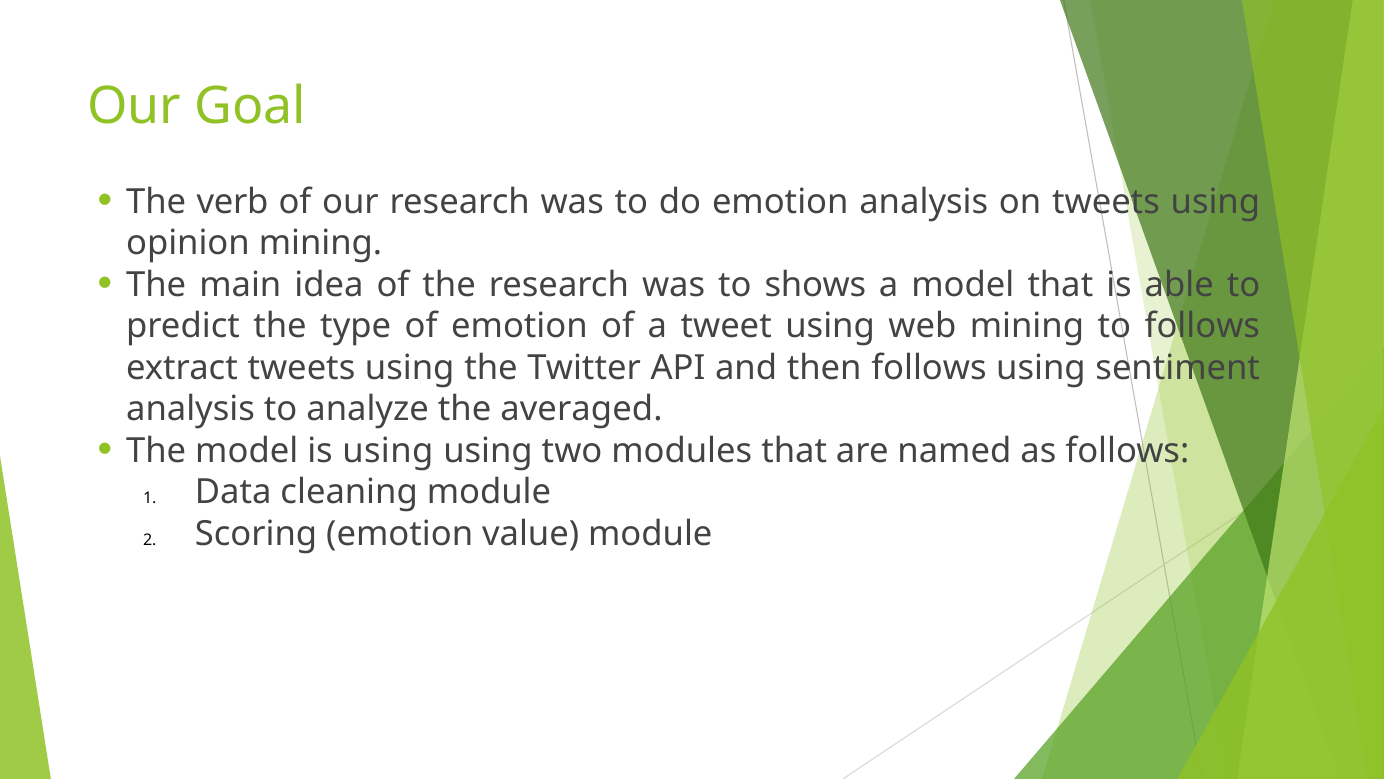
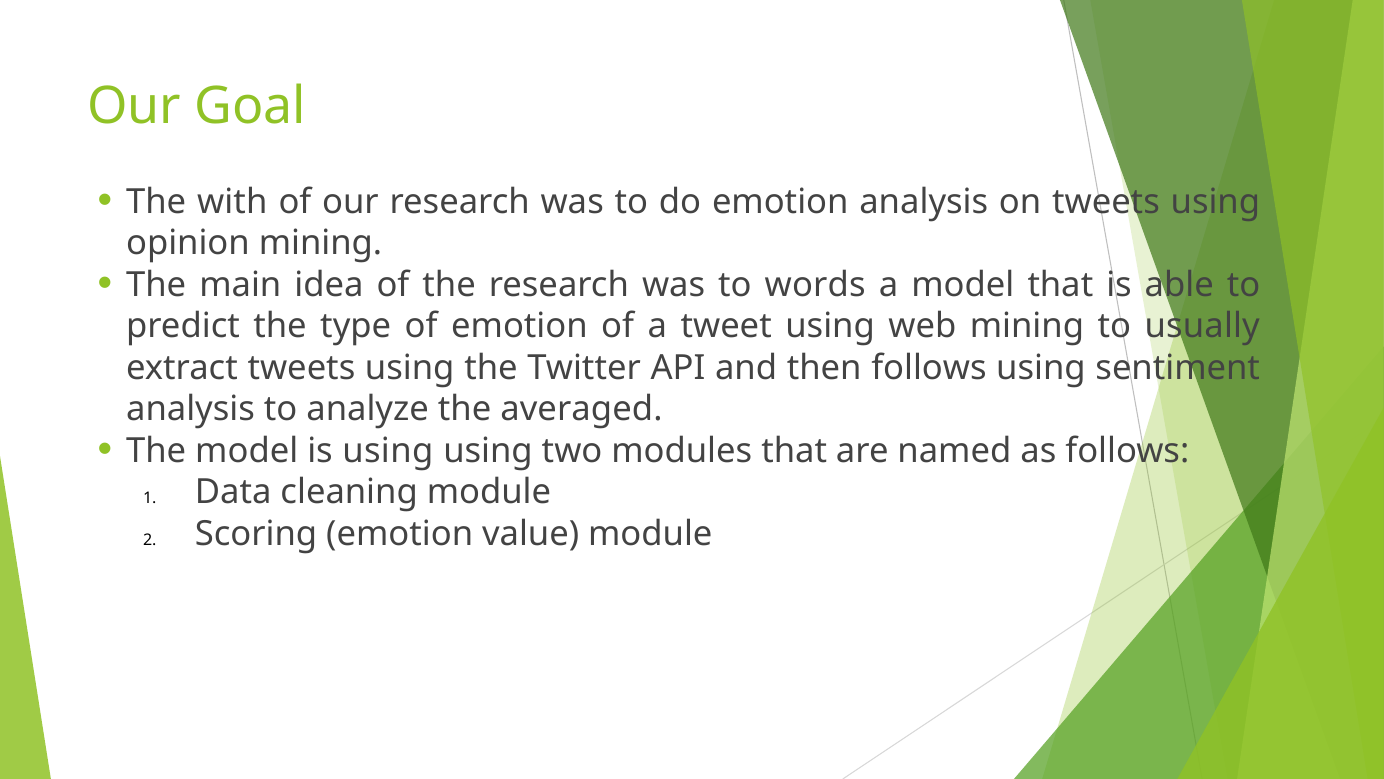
verb: verb -> with (232, 201)
shows: shows -> words (815, 285)
to follows: follows -> usually (1202, 326)
